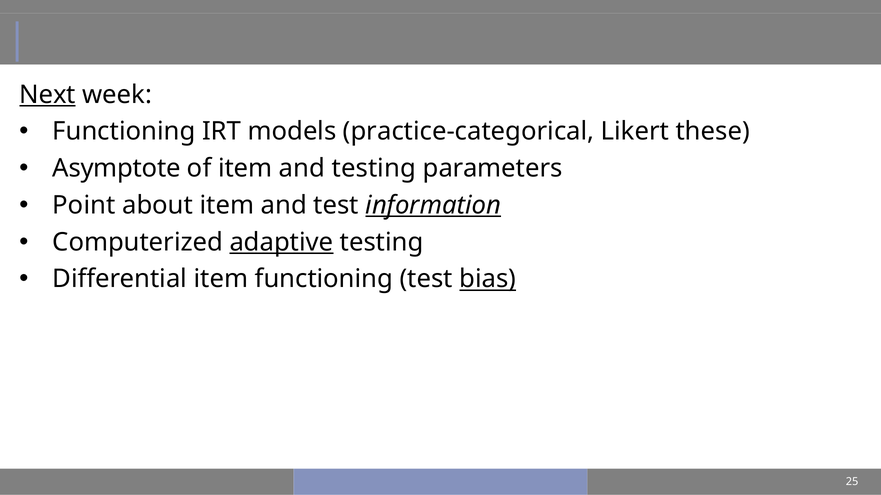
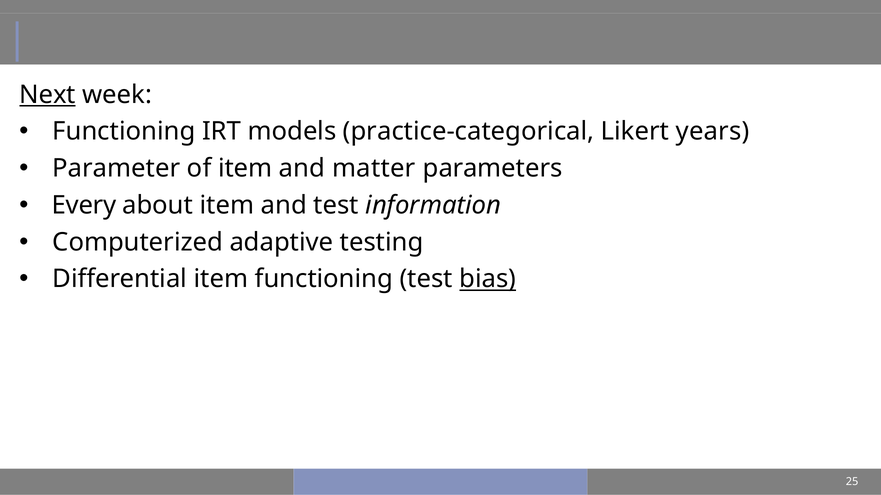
these: these -> years (713, 132)
Asymptote: Asymptote -> Parameter (116, 169)
and testing: testing -> matter (374, 169)
Point: Point -> Every (84, 205)
information underline: present -> none (433, 205)
adaptive underline: present -> none (281, 242)
